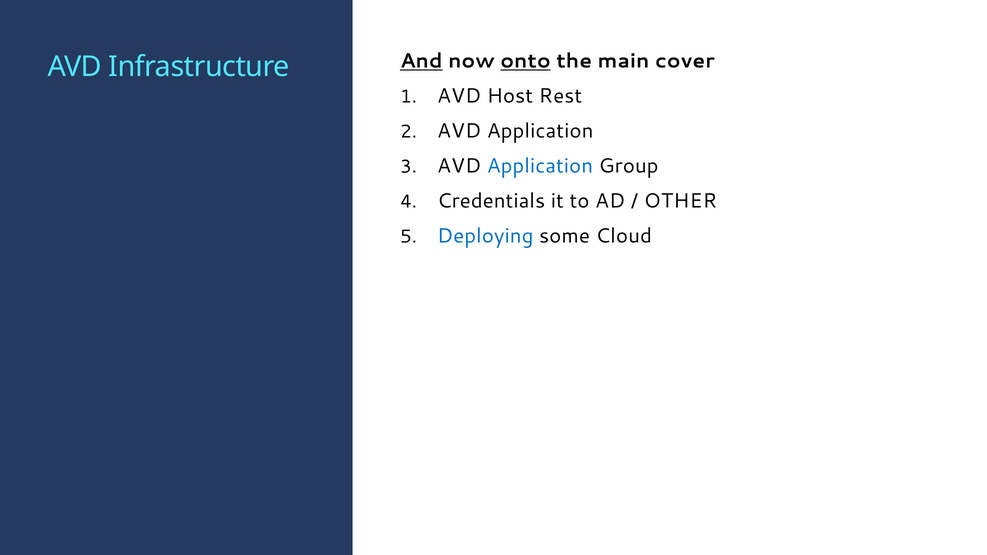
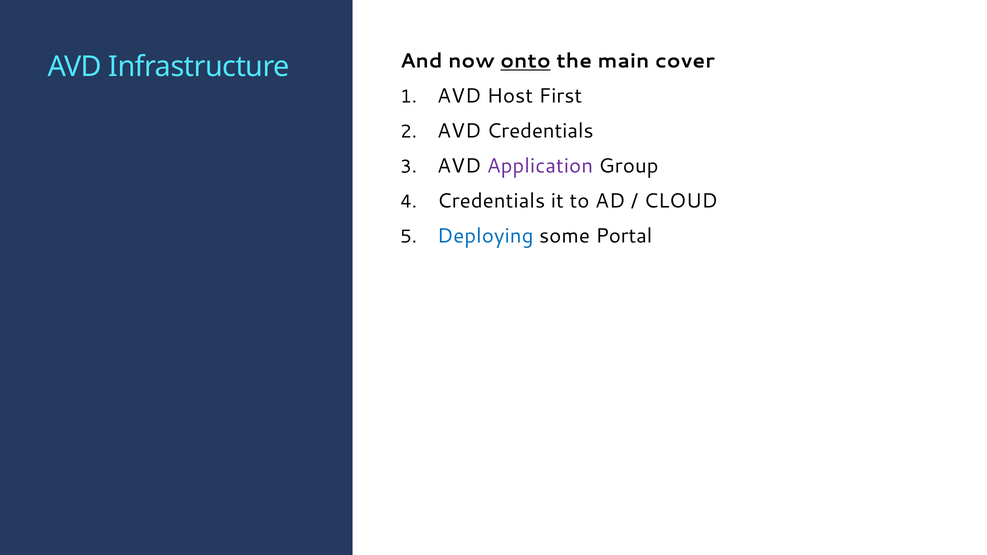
And underline: present -> none (421, 61)
Rest: Rest -> First (560, 96)
Application: Application -> Credentials (540, 131)
Application colour: blue -> purple (540, 166)
OTHER: OTHER -> CLOUD (681, 201)
Cloud: Cloud -> Portal (624, 236)
